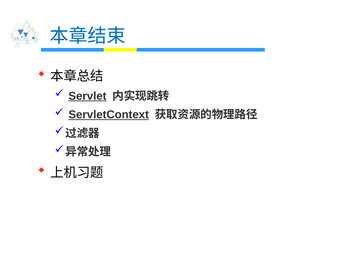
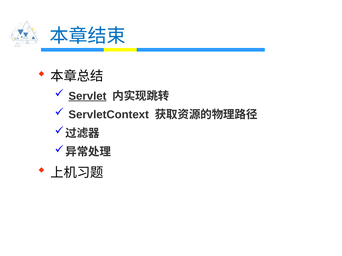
ServletContext underline: present -> none (109, 115)
